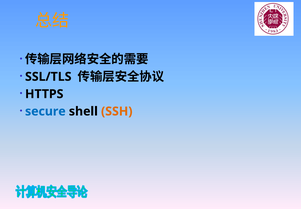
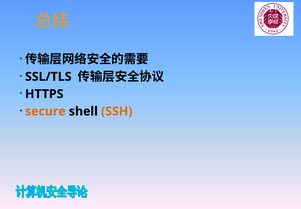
secure colour: blue -> orange (45, 111)
